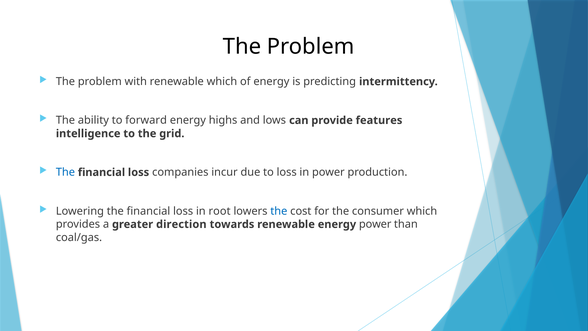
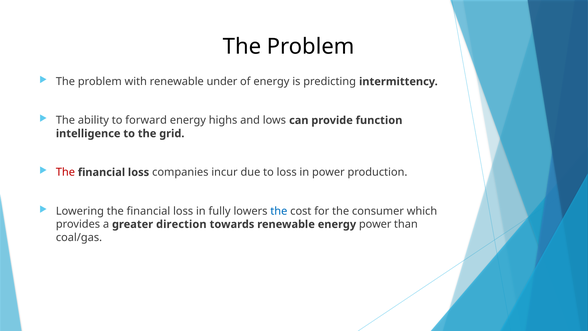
renewable which: which -> under (222, 82)
features: features -> function (379, 120)
The colour: blue -> red (65, 172)
root: root -> fully (220, 211)
